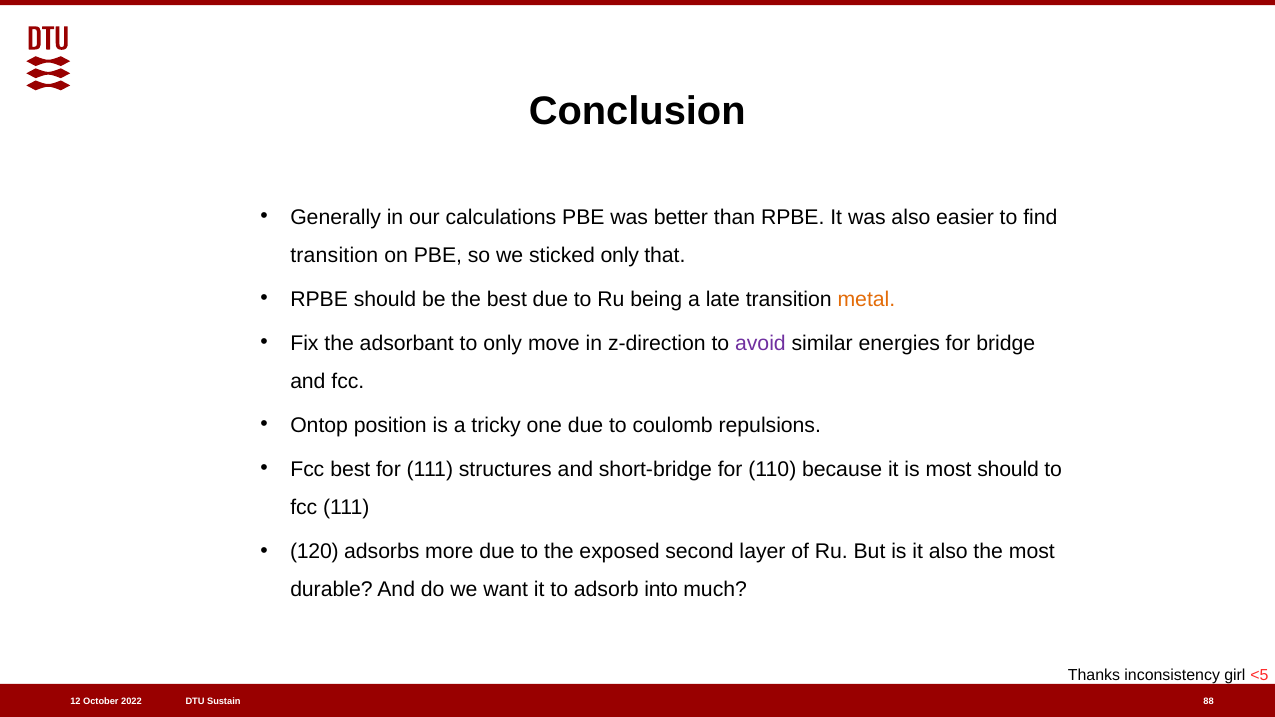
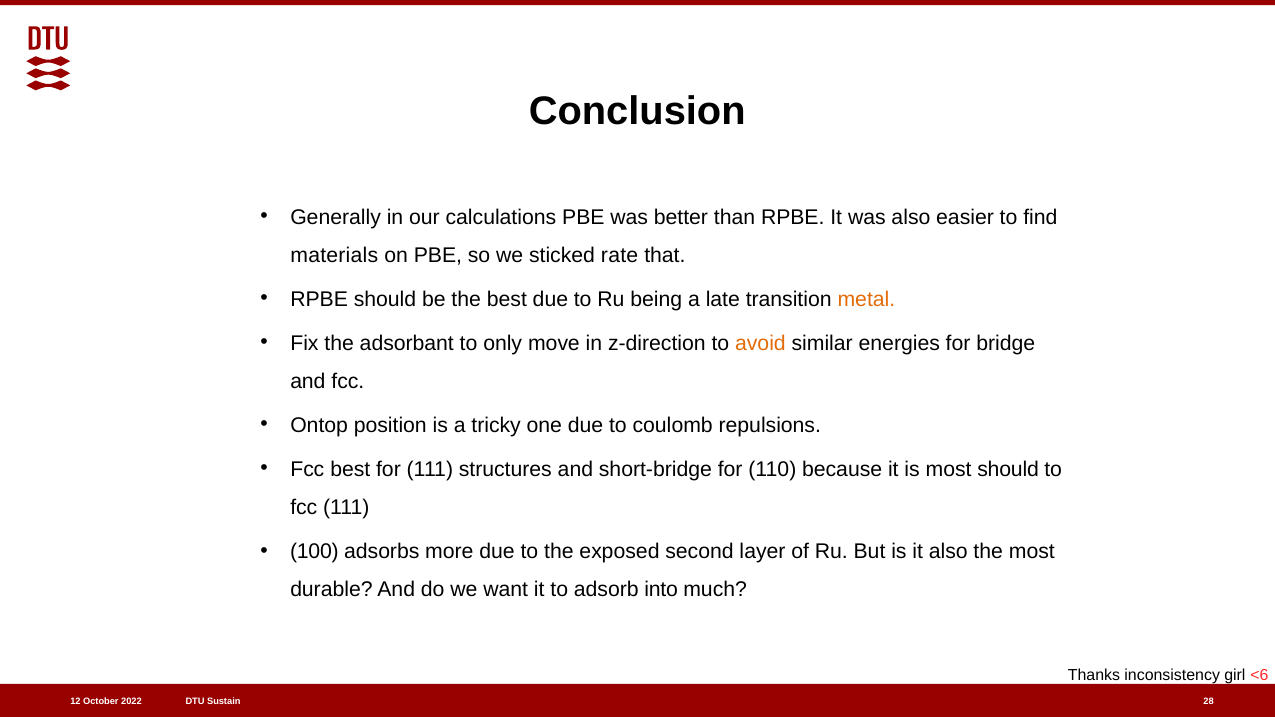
transition: transition -> materials (334, 255)
sticked only: only -> rate (620, 255)
avoid colour: purple -> orange (760, 343)
120: 120 -> 100 (314, 551)
<5: <5 -> <6 (1259, 675)
88: 88 -> 28 (1209, 701)
